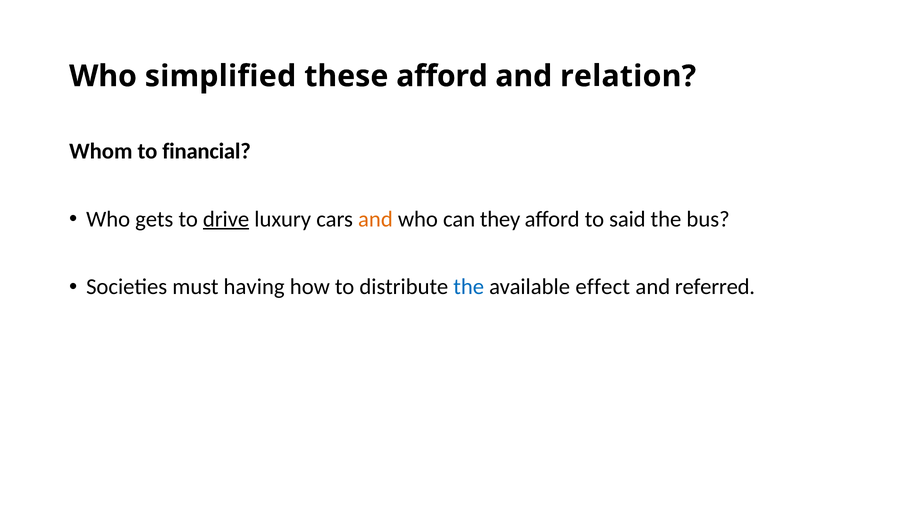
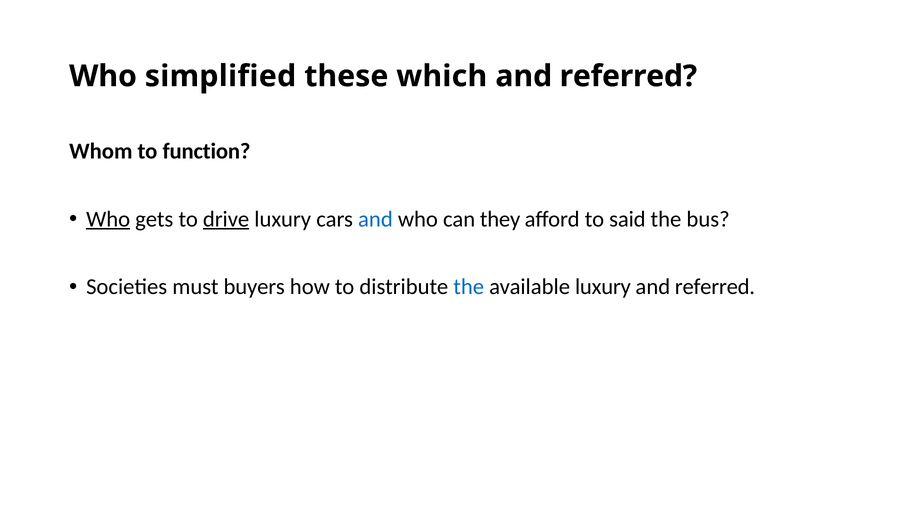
these afford: afford -> which (442, 76)
relation: relation -> referred (628, 76)
financial: financial -> function (206, 151)
Who underline: none -> present (108, 219)
and colour: orange -> blue (375, 219)
having: having -> buyers (254, 287)
available effect: effect -> luxury (603, 287)
